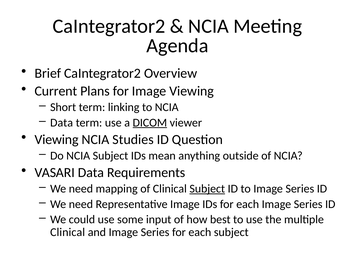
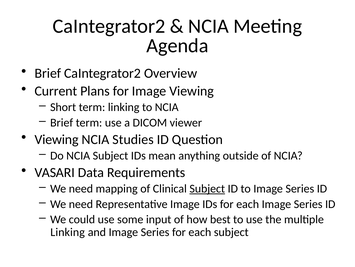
Data: Data -> Brief (62, 122)
DICOM underline: present -> none (150, 122)
Clinical: Clinical -> Linking (68, 232)
